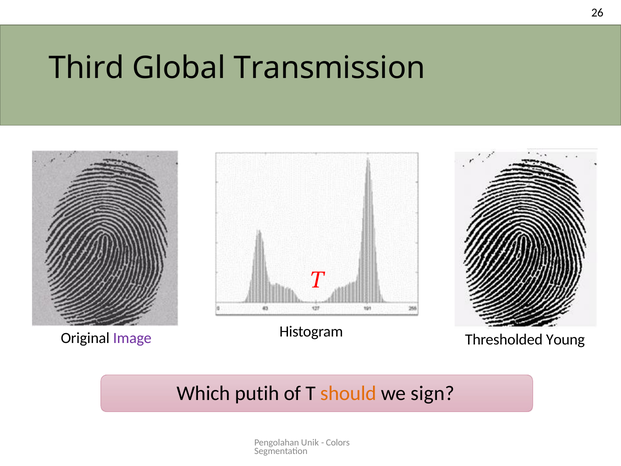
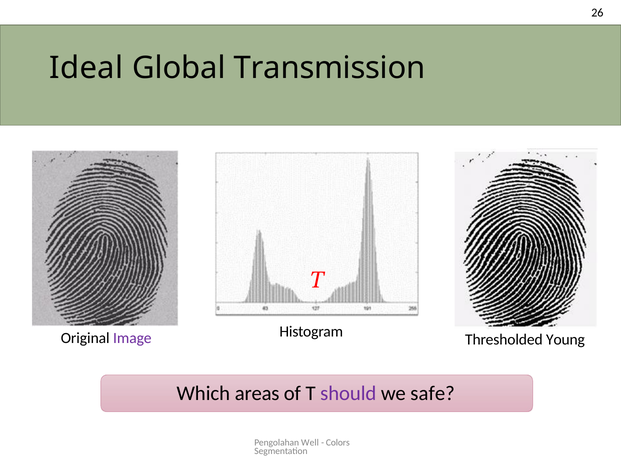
Third: Third -> Ideal (86, 68)
putih: putih -> areas (257, 393)
should colour: orange -> purple (348, 393)
sign: sign -> safe (433, 393)
Unik: Unik -> Well (310, 443)
